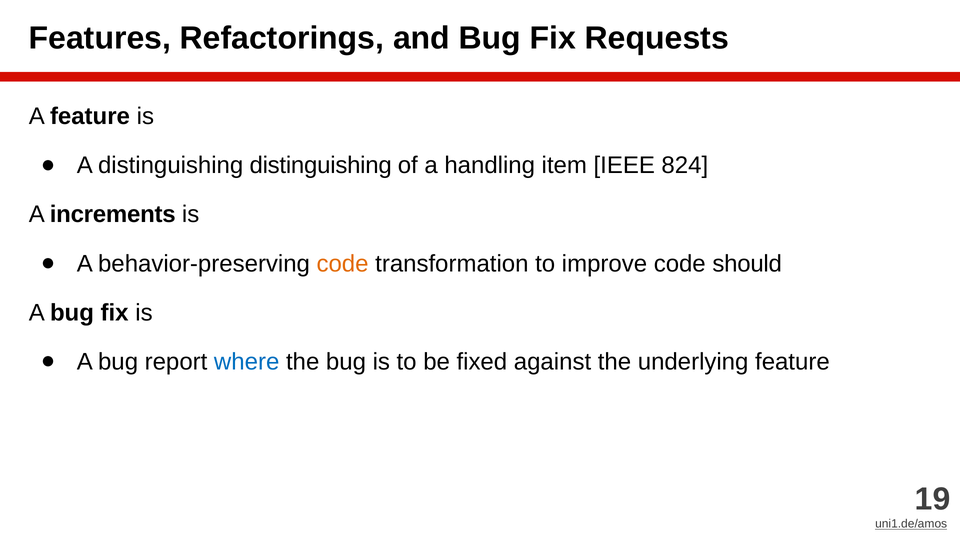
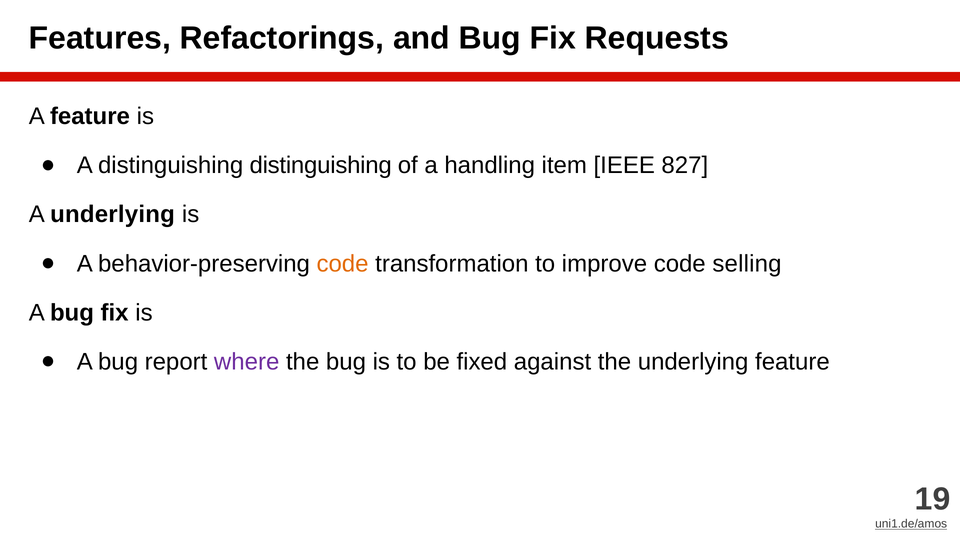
824: 824 -> 827 (685, 165)
A increments: increments -> underlying (112, 215)
should: should -> selling (747, 264)
where colour: blue -> purple (247, 362)
